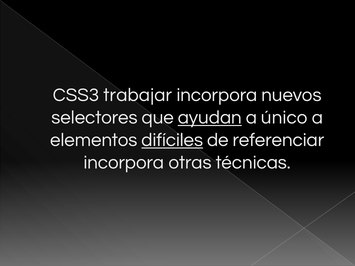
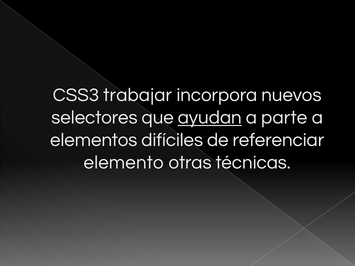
único: único -> parte (284, 118)
difíciles underline: present -> none (172, 140)
incorpora: incorpora -> elemento (124, 163)
